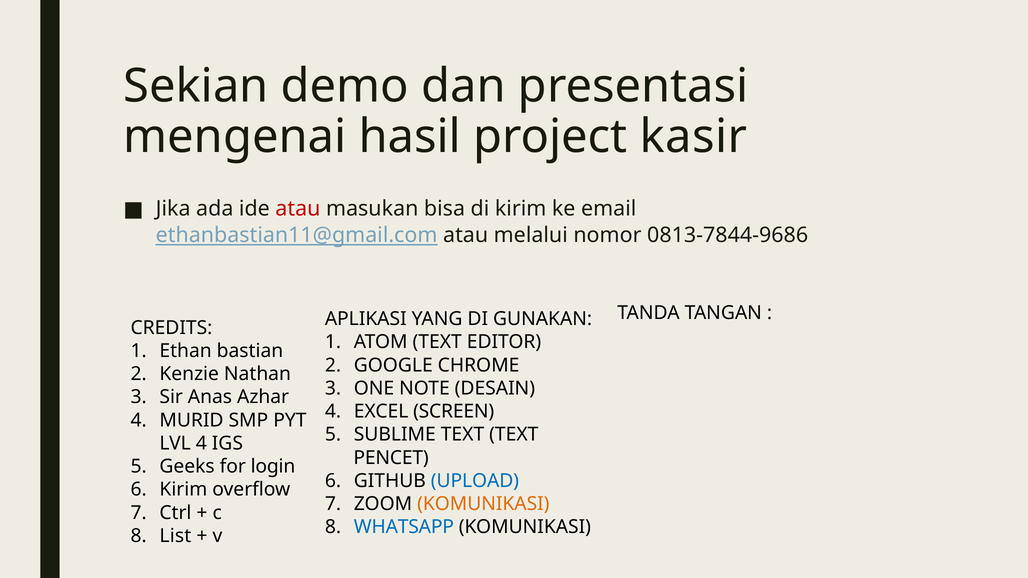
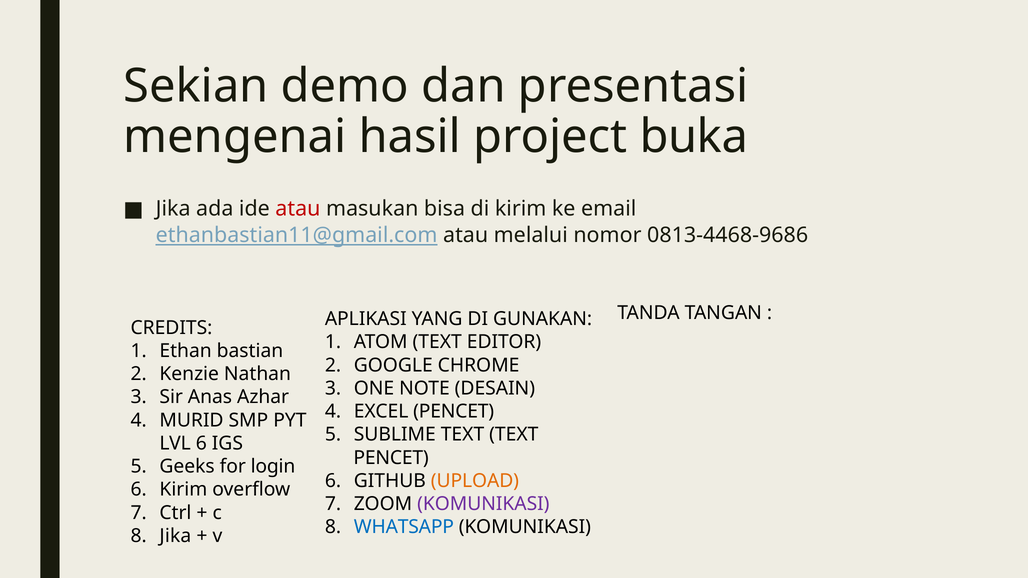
kasir: kasir -> buka (694, 137)
0813-7844-9686: 0813-7844-9686 -> 0813-4468-9686 (728, 235)
EXCEL SCREEN: SCREEN -> PENCET (454, 412)
LVL 4: 4 -> 6 (201, 444)
UPLOAD colour: blue -> orange (475, 481)
KOMUNIKASI colour: orange -> purple (483, 504)
List: List -> Jika (175, 536)
